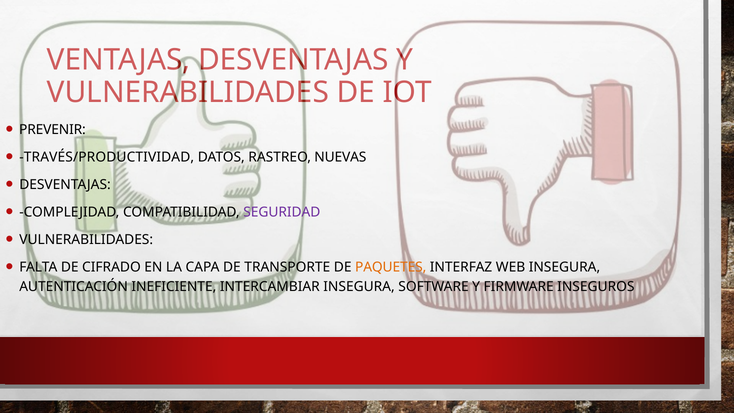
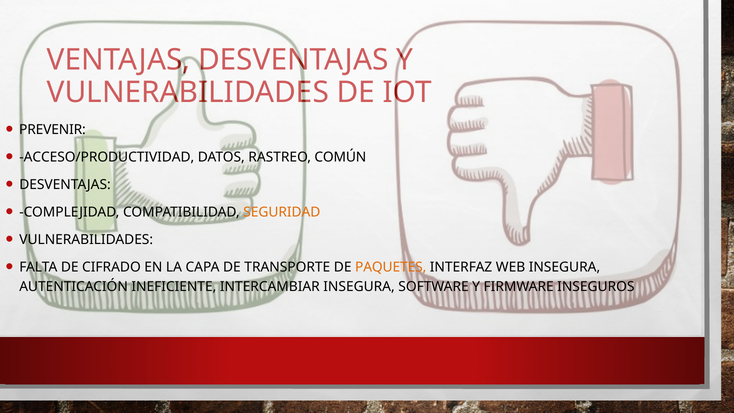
TRAVÉS/PRODUCTIVIDAD: TRAVÉS/PRODUCTIVIDAD -> ACCESO/PRODUCTIVIDAD (107, 157)
NUEVAS: NUEVAS -> COMÚN (340, 157)
SEGURIDAD colour: purple -> orange (282, 212)
